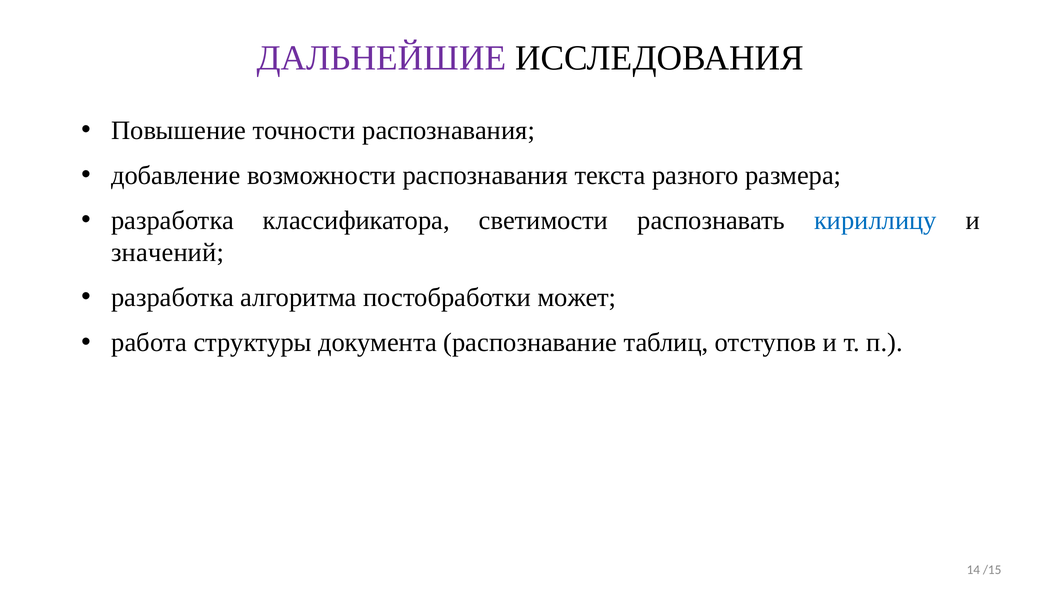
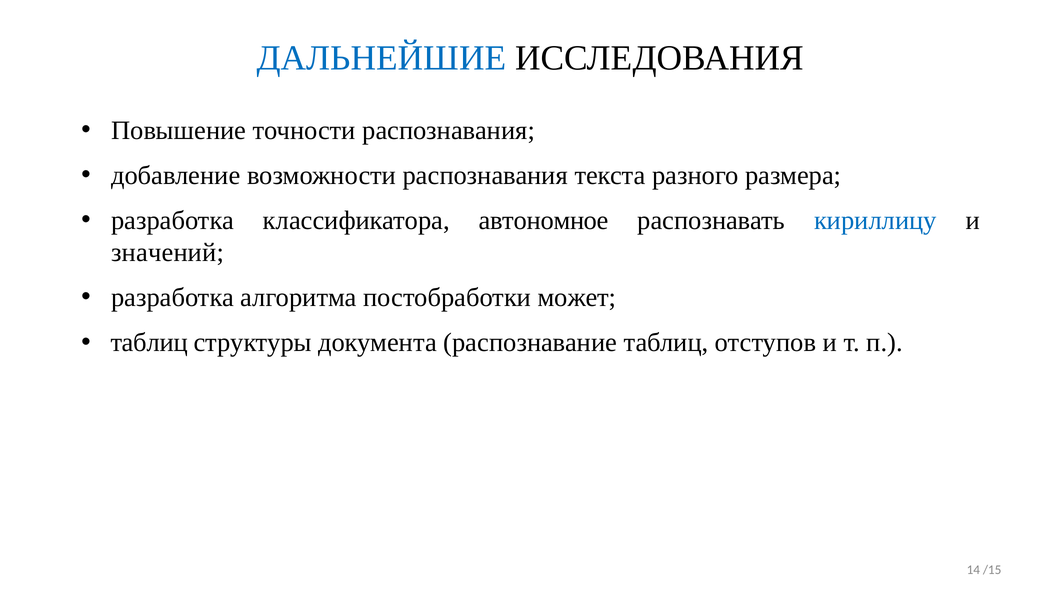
ДАЛЬНЕЙШИЕ colour: purple -> blue (381, 58)
светимости: светимости -> автономное (544, 221)
работа: работа -> таблиц (149, 343)
